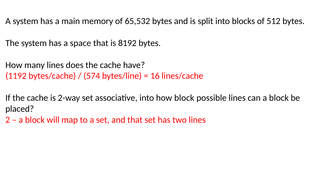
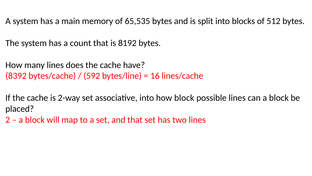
65,532: 65,532 -> 65,535 (137, 21)
space: space -> count (81, 43)
1192: 1192 -> 8392 (16, 76)
574: 574 -> 592 (92, 76)
